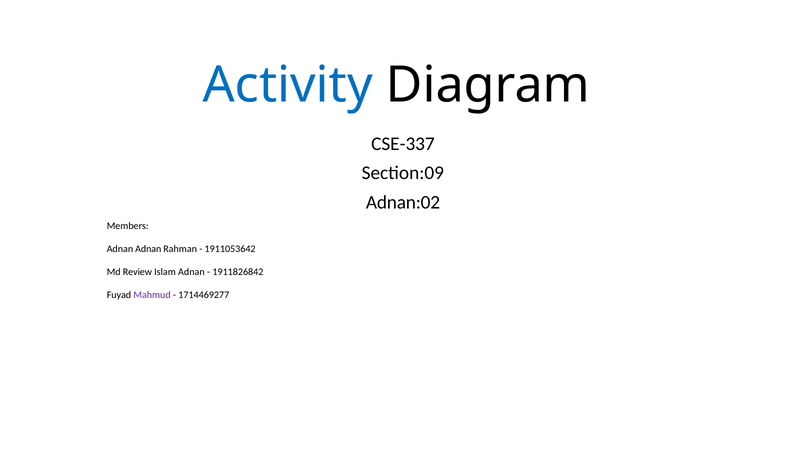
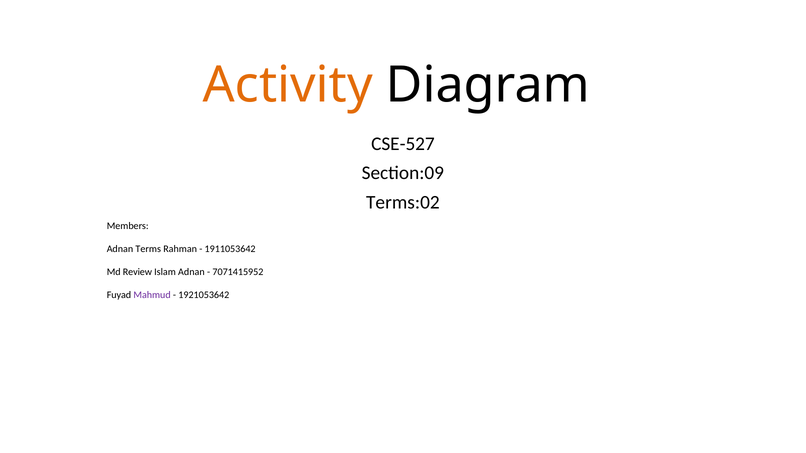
Activity colour: blue -> orange (288, 85)
CSE-337: CSE-337 -> CSE-527 (403, 144)
Adnan:02: Adnan:02 -> Terms:02 (403, 203)
Adnan Adnan: Adnan -> Terms (148, 249)
1911826842: 1911826842 -> 7071415952 (238, 272)
1714469277: 1714469277 -> 1921053642 (204, 295)
